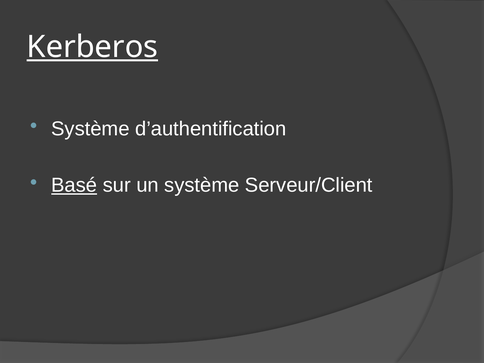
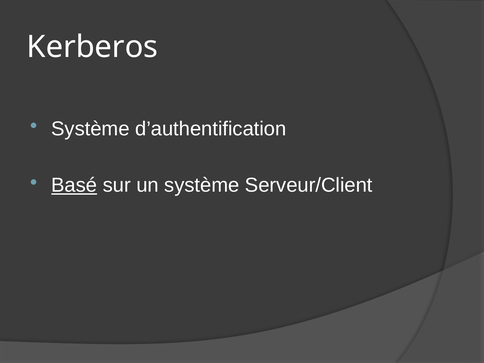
Kerberos underline: present -> none (92, 47)
